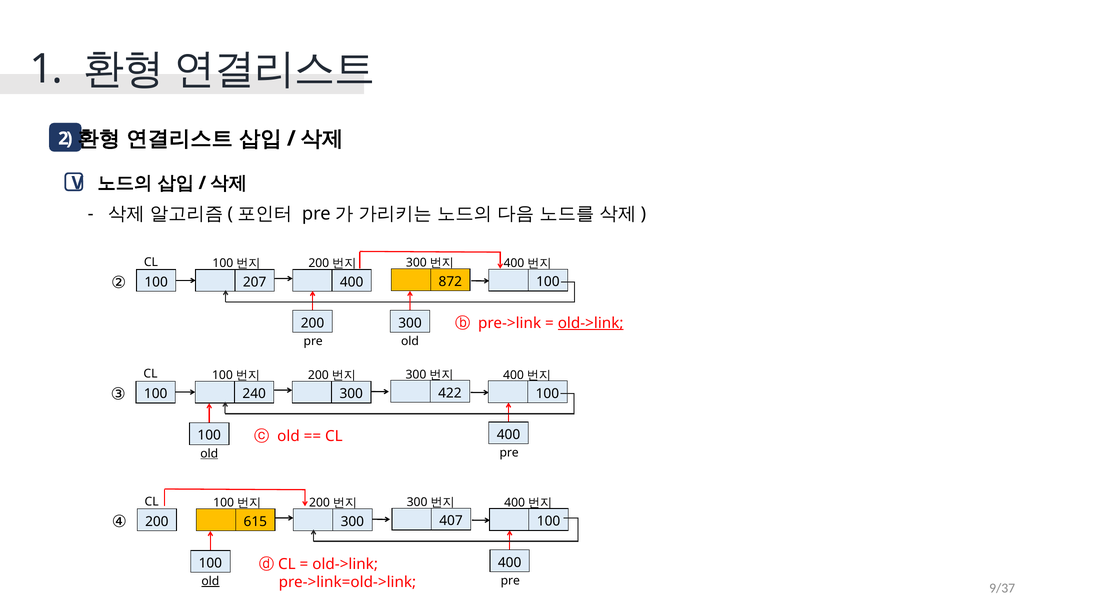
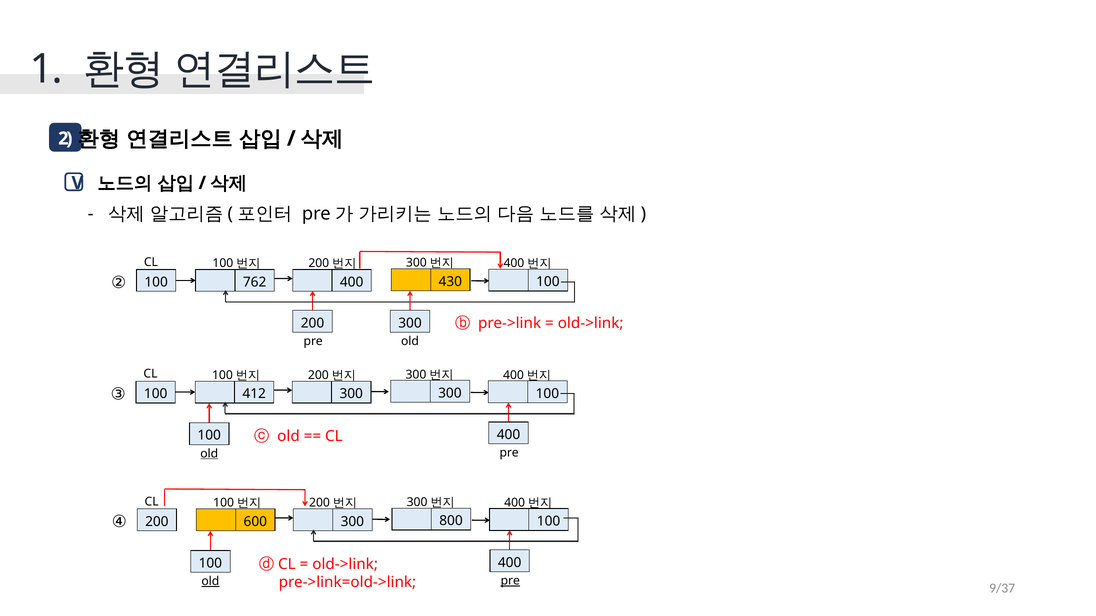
207: 207 -> 762 (255, 283)
872: 872 -> 430 (450, 282)
old->link underline: present -> none (591, 323)
240: 240 -> 412 (254, 394)
300 422: 422 -> 300 (450, 394)
615: 615 -> 600 (255, 522)
407: 407 -> 800 (451, 521)
pre underline: none -> present (510, 581)
